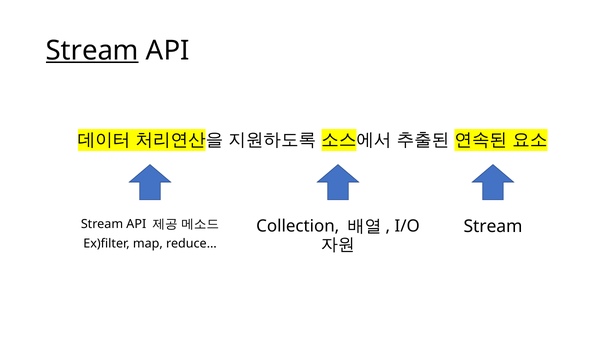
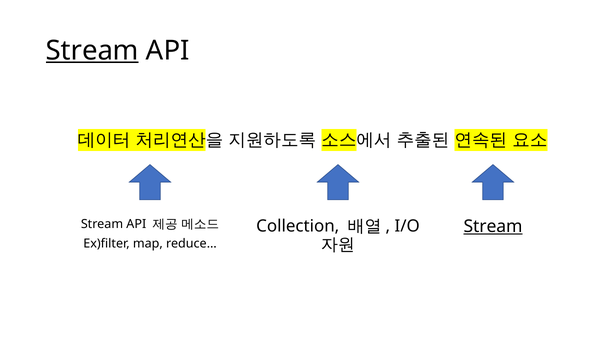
Stream underline: none -> present (493, 227)
